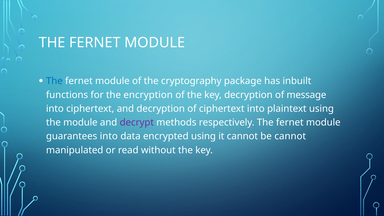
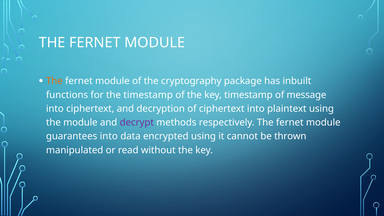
The colour: blue -> orange (54, 81)
the encryption: encryption -> timestamp (148, 95)
key decryption: decryption -> timestamp (248, 95)
be cannot: cannot -> thrown (290, 136)
